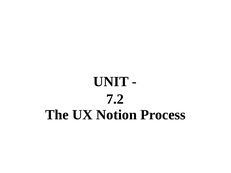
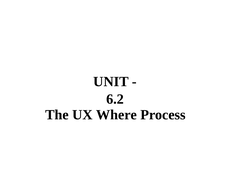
7.2: 7.2 -> 6.2 (115, 99)
Notion: Notion -> Where (117, 115)
